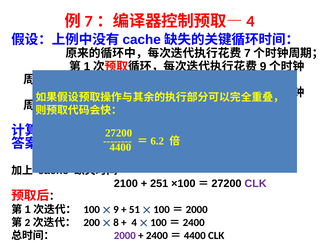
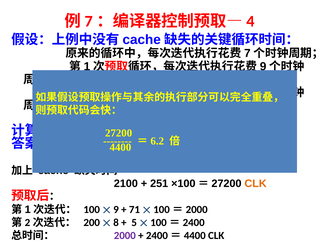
CLK colour: purple -> orange (256, 184)
51: 51 -> 71 (134, 210)
4: 4 -> 5 (134, 222)
